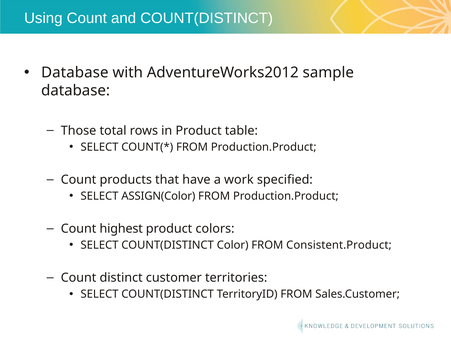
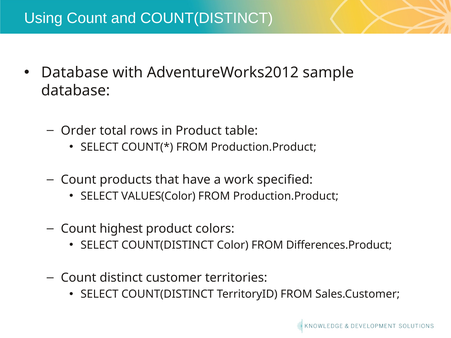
Those: Those -> Order (79, 131)
ASSIGN(Color: ASSIGN(Color -> VALUES(Color (158, 196)
Consistent.Product: Consistent.Product -> Differences.Product (339, 245)
